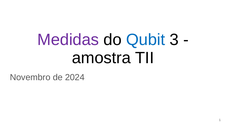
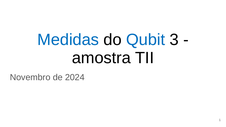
Medidas colour: purple -> blue (68, 40)
